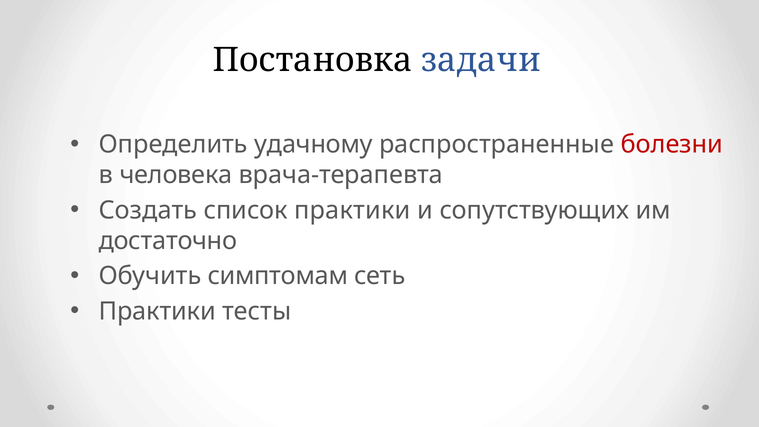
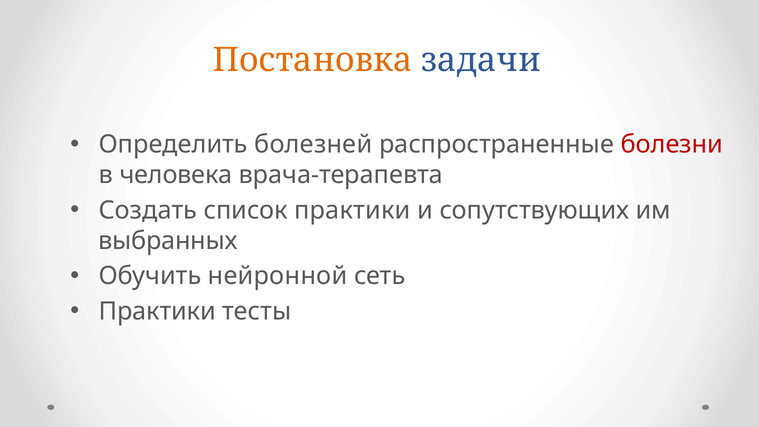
Постановка colour: black -> orange (313, 60)
удачному: удачному -> болезней (313, 145)
достаточно: достаточно -> выбранных (168, 241)
симптомам: симптомам -> нейронной (278, 276)
